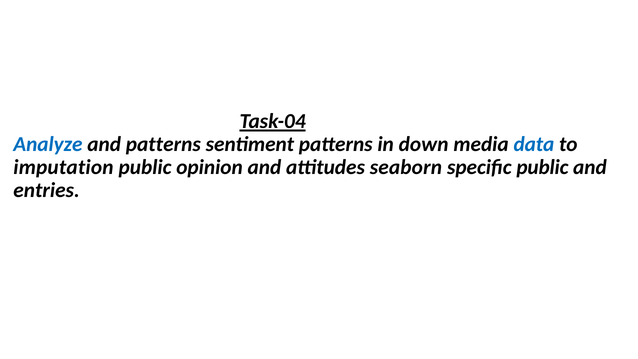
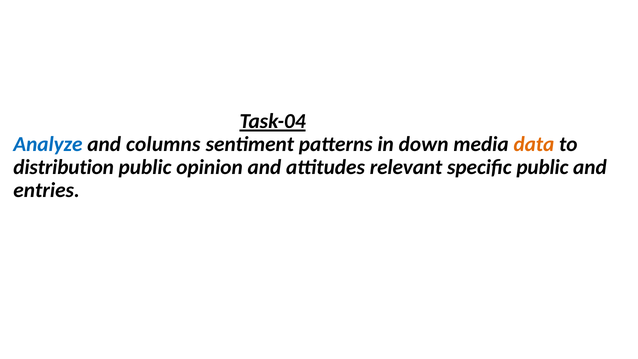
and patterns: patterns -> columns (163, 144)
data colour: blue -> orange (534, 144)
imputation: imputation -> distribution (64, 167)
seaborn: seaborn -> relevant (406, 167)
